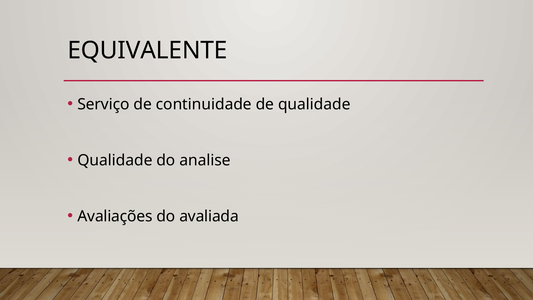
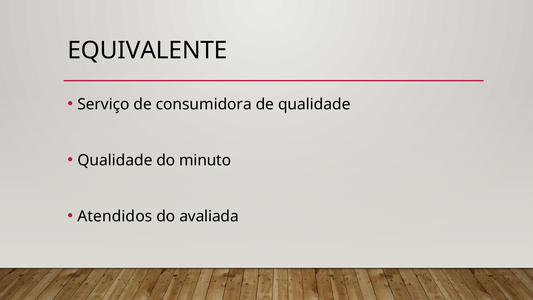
continuidade: continuidade -> consumidora (204, 104)
analise: analise -> minuto (205, 160)
Avaliações: Avaliações -> Atendidos (115, 216)
